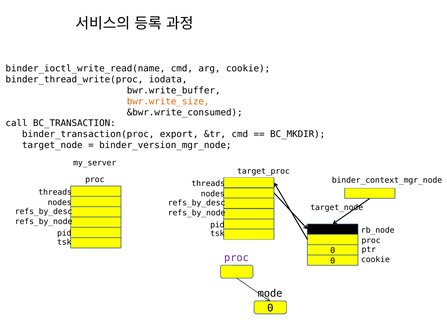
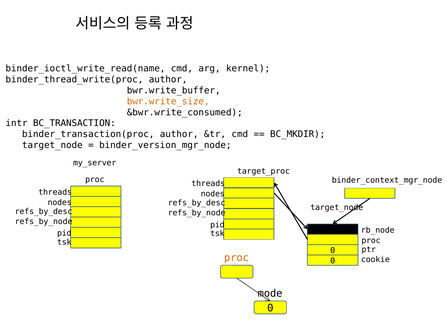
arg cookie: cookie -> kernel (248, 68)
binder_thread_write(proc iodata: iodata -> author (168, 79)
call: call -> intr (17, 123)
binder_transaction(proc export: export -> author (179, 134)
proc colour: purple -> orange (236, 258)
